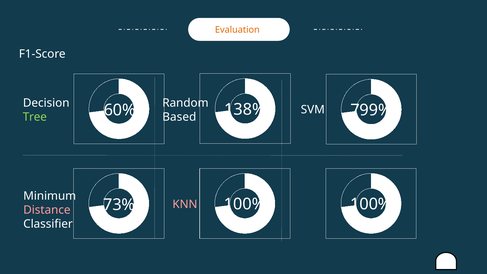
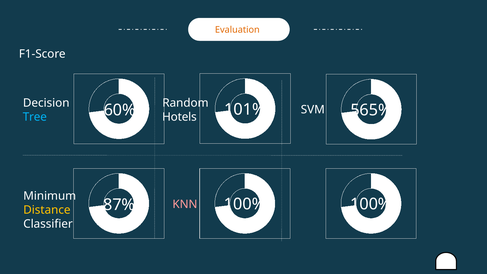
138%: 138% -> 101% (245, 109)
799%: 799% -> 565% (371, 110)
Tree colour: light green -> light blue (35, 117)
Based: Based -> Hotels (179, 117)
73%: 73% -> 87% (119, 205)
Distance colour: pink -> yellow (47, 210)
